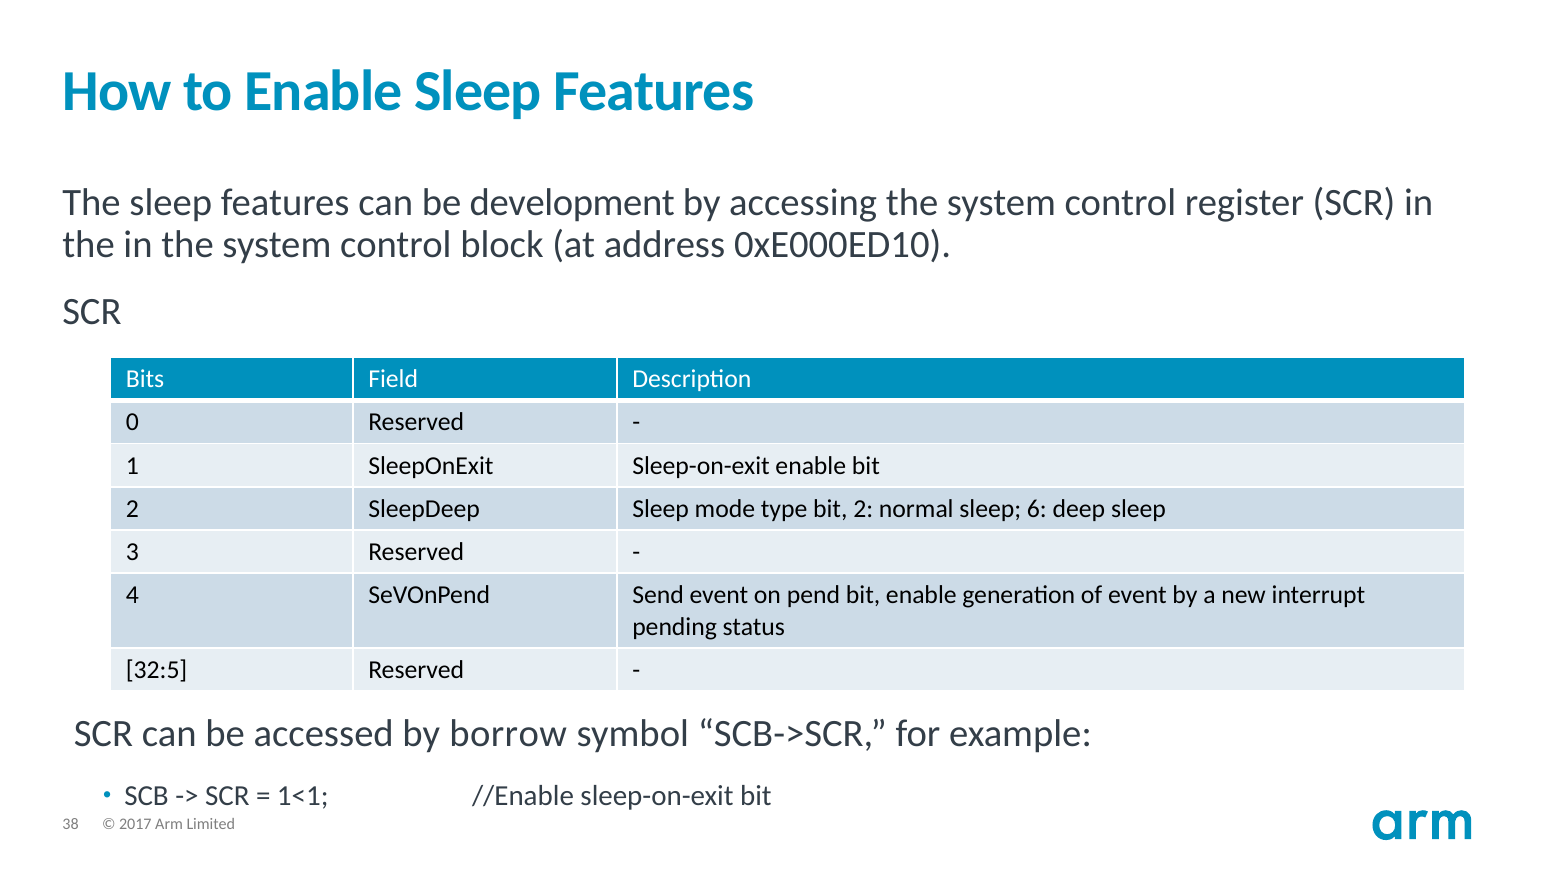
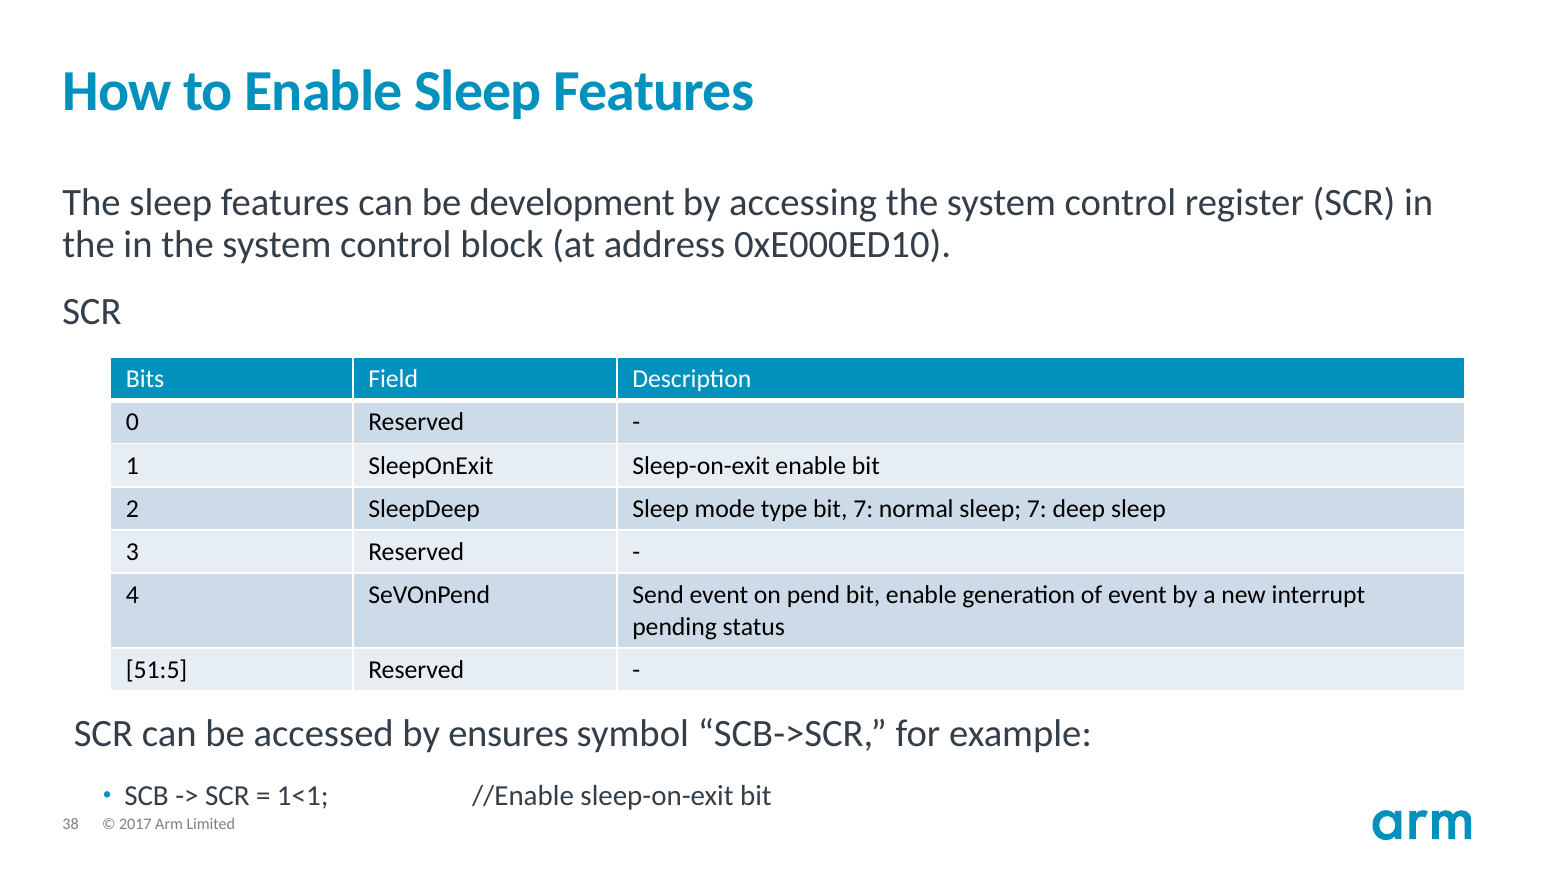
type bit 2: 2 -> 7 (863, 508)
sleep 6: 6 -> 7 (1037, 508)
32:5: 32:5 -> 51:5 (157, 669)
borrow: borrow -> ensures (509, 733)
